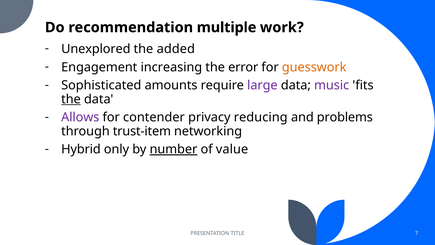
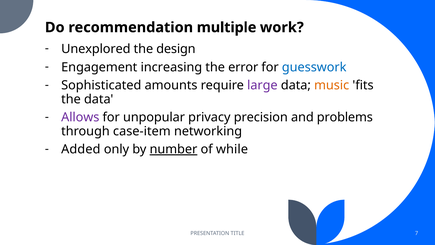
added: added -> design (176, 49)
guesswork colour: orange -> blue (314, 67)
music colour: purple -> orange (332, 85)
the underline: present -> none (71, 99)
contender: contender -> unpopular (154, 117)
reducing: reducing -> precision (261, 117)
trust-item: trust-item -> case-item (142, 131)
Hybrid: Hybrid -> Added (81, 149)
value: value -> while (232, 149)
